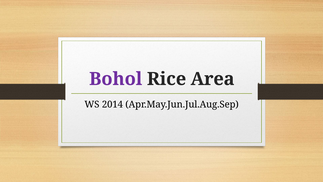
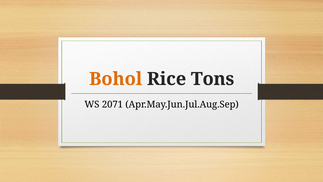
Bohol colour: purple -> orange (116, 79)
Area: Area -> Tons (213, 79)
2014: 2014 -> 2071 (112, 104)
